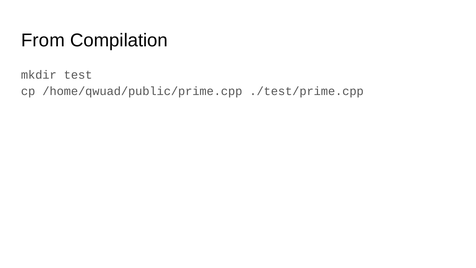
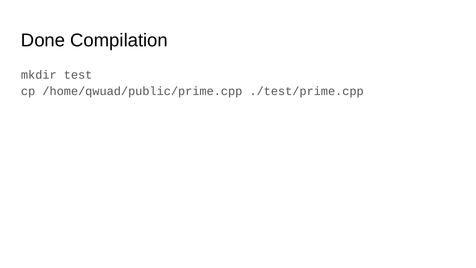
From: From -> Done (43, 40)
